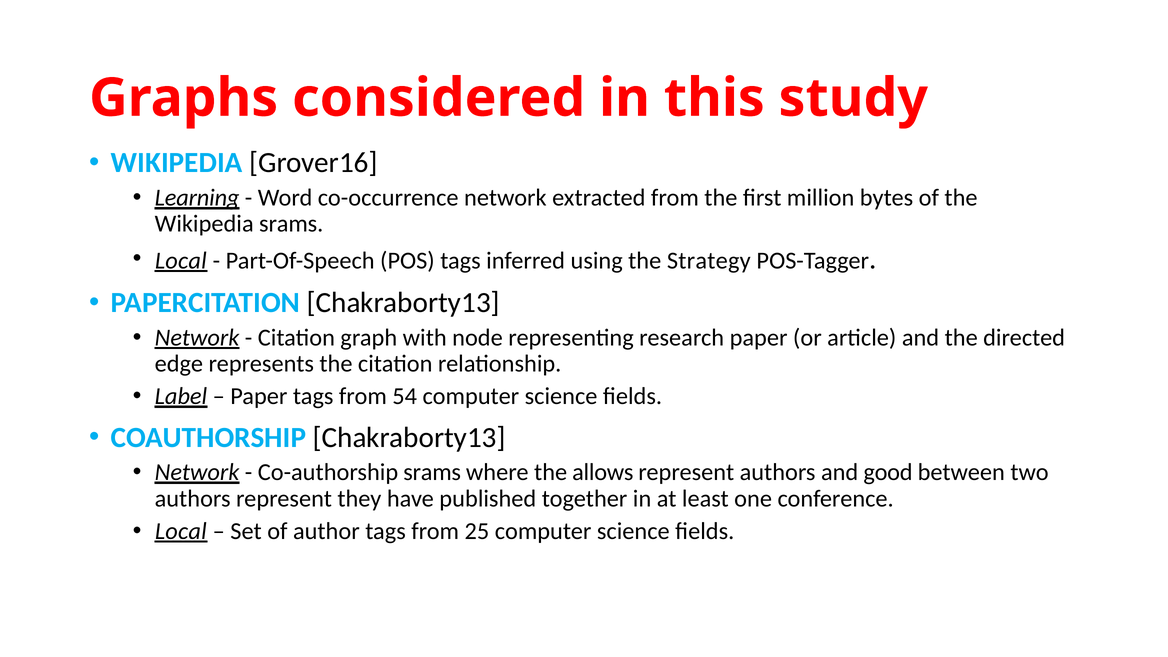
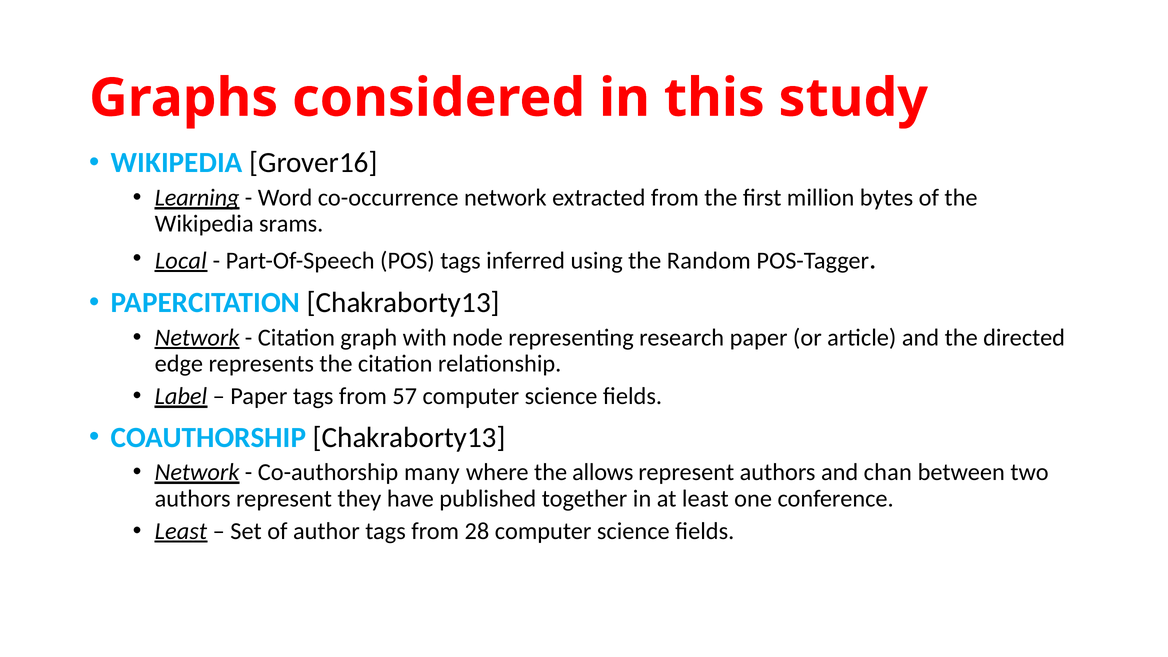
Strategy: Strategy -> Random (709, 260)
54: 54 -> 57 (405, 396)
Co-authorship srams: srams -> many (432, 472)
good: good -> chan (888, 472)
Local: Local -> Least (181, 531)
25: 25 -> 28 (477, 531)
